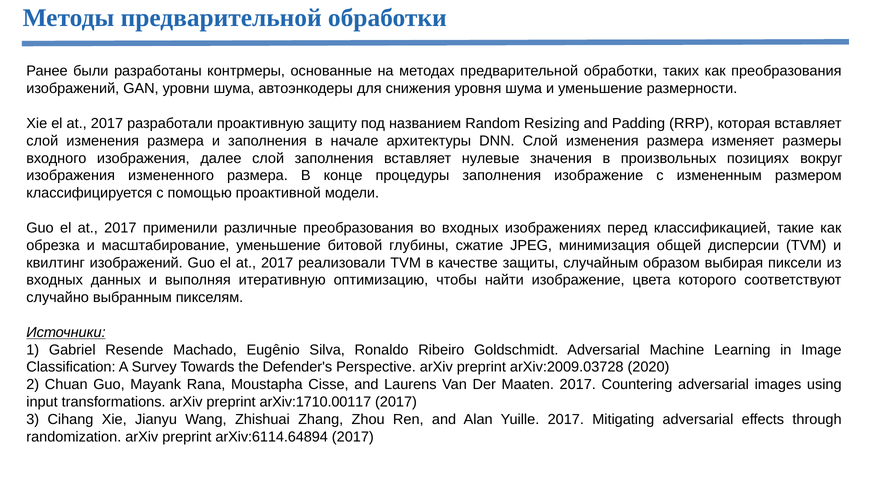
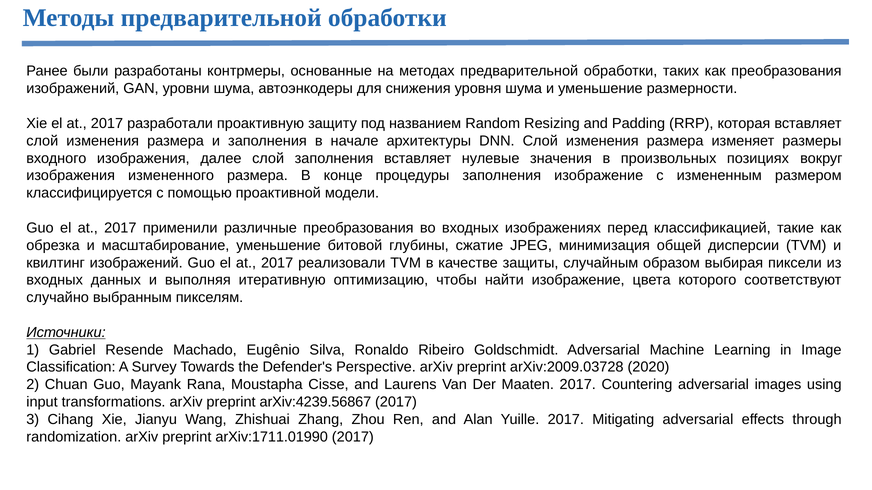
arXiv:1710.00117: arXiv:1710.00117 -> arXiv:4239.56867 (315, 402)
arXiv:6114.64894: arXiv:6114.64894 -> arXiv:1711.01990 (272, 437)
